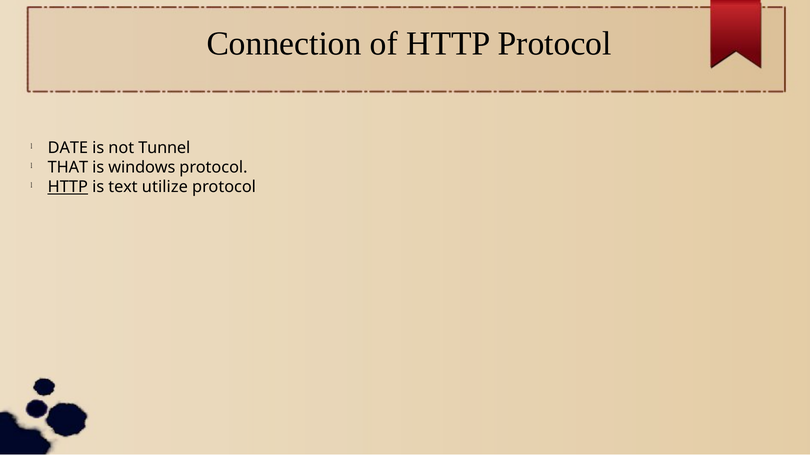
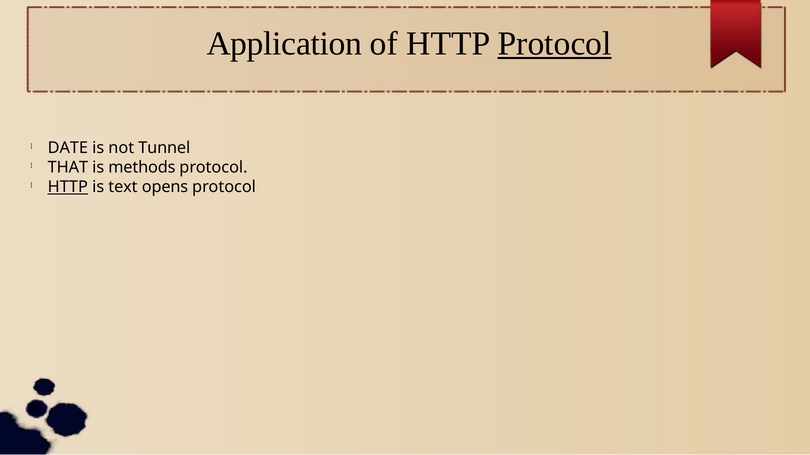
Connection: Connection -> Application (284, 44)
Protocol underline: none -> present (555, 44)
windows: windows -> methods (142, 168)
utilize: utilize -> opens (165, 187)
